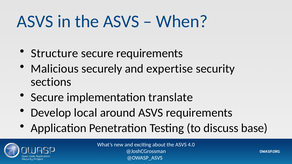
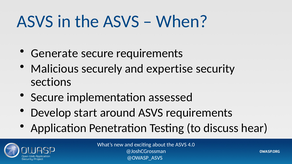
Structure: Structure -> Generate (55, 53)
translate: translate -> assessed (171, 97)
local: local -> start (86, 113)
base: base -> hear (254, 128)
